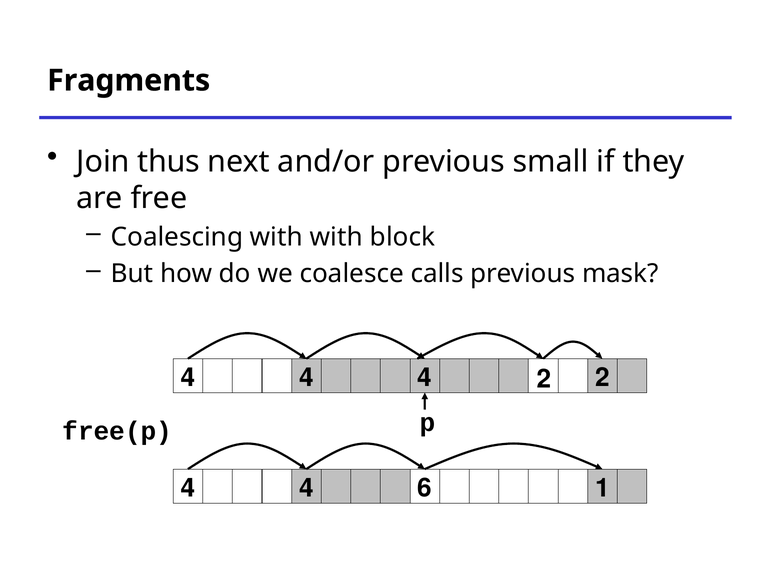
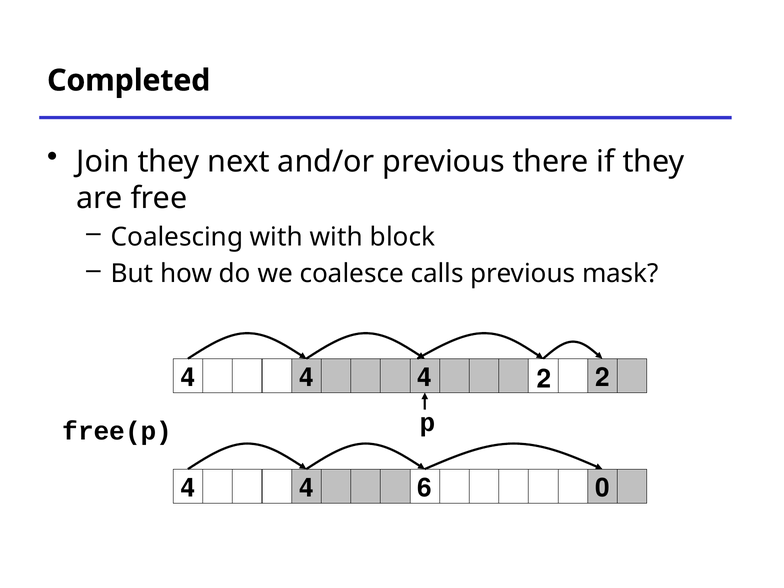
Fragments: Fragments -> Completed (129, 80)
Join thus: thus -> they (169, 162)
small: small -> there (551, 162)
1: 1 -> 0 (602, 488)
